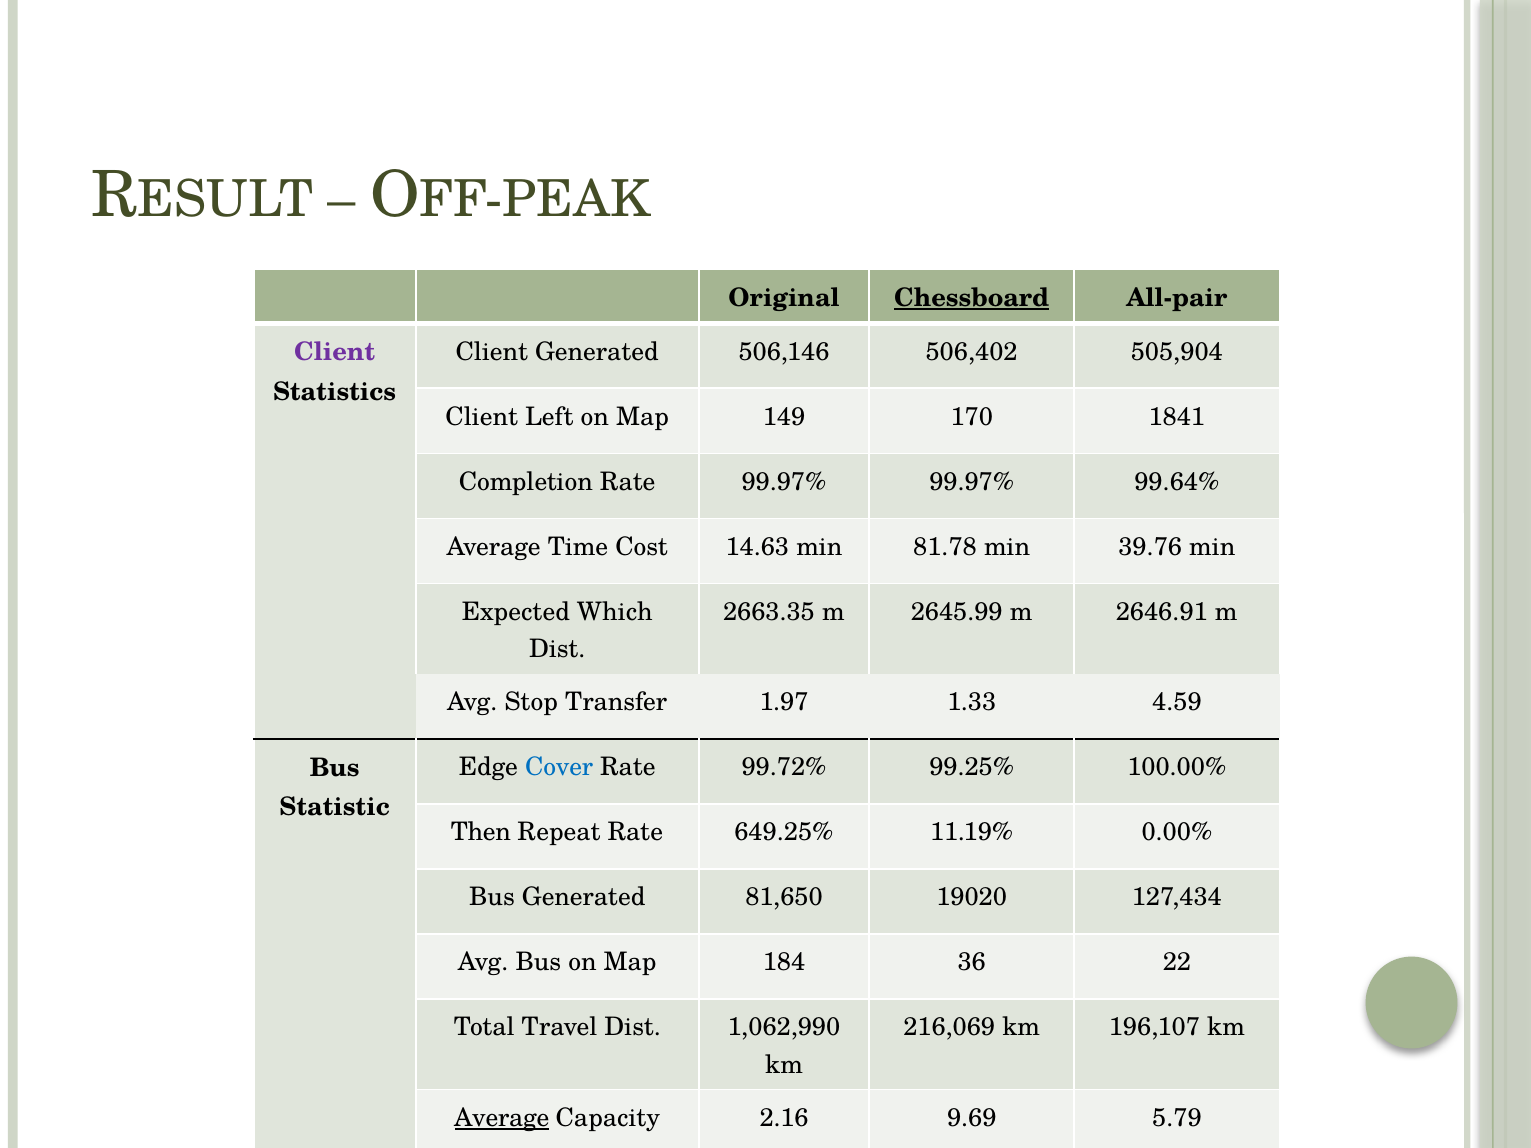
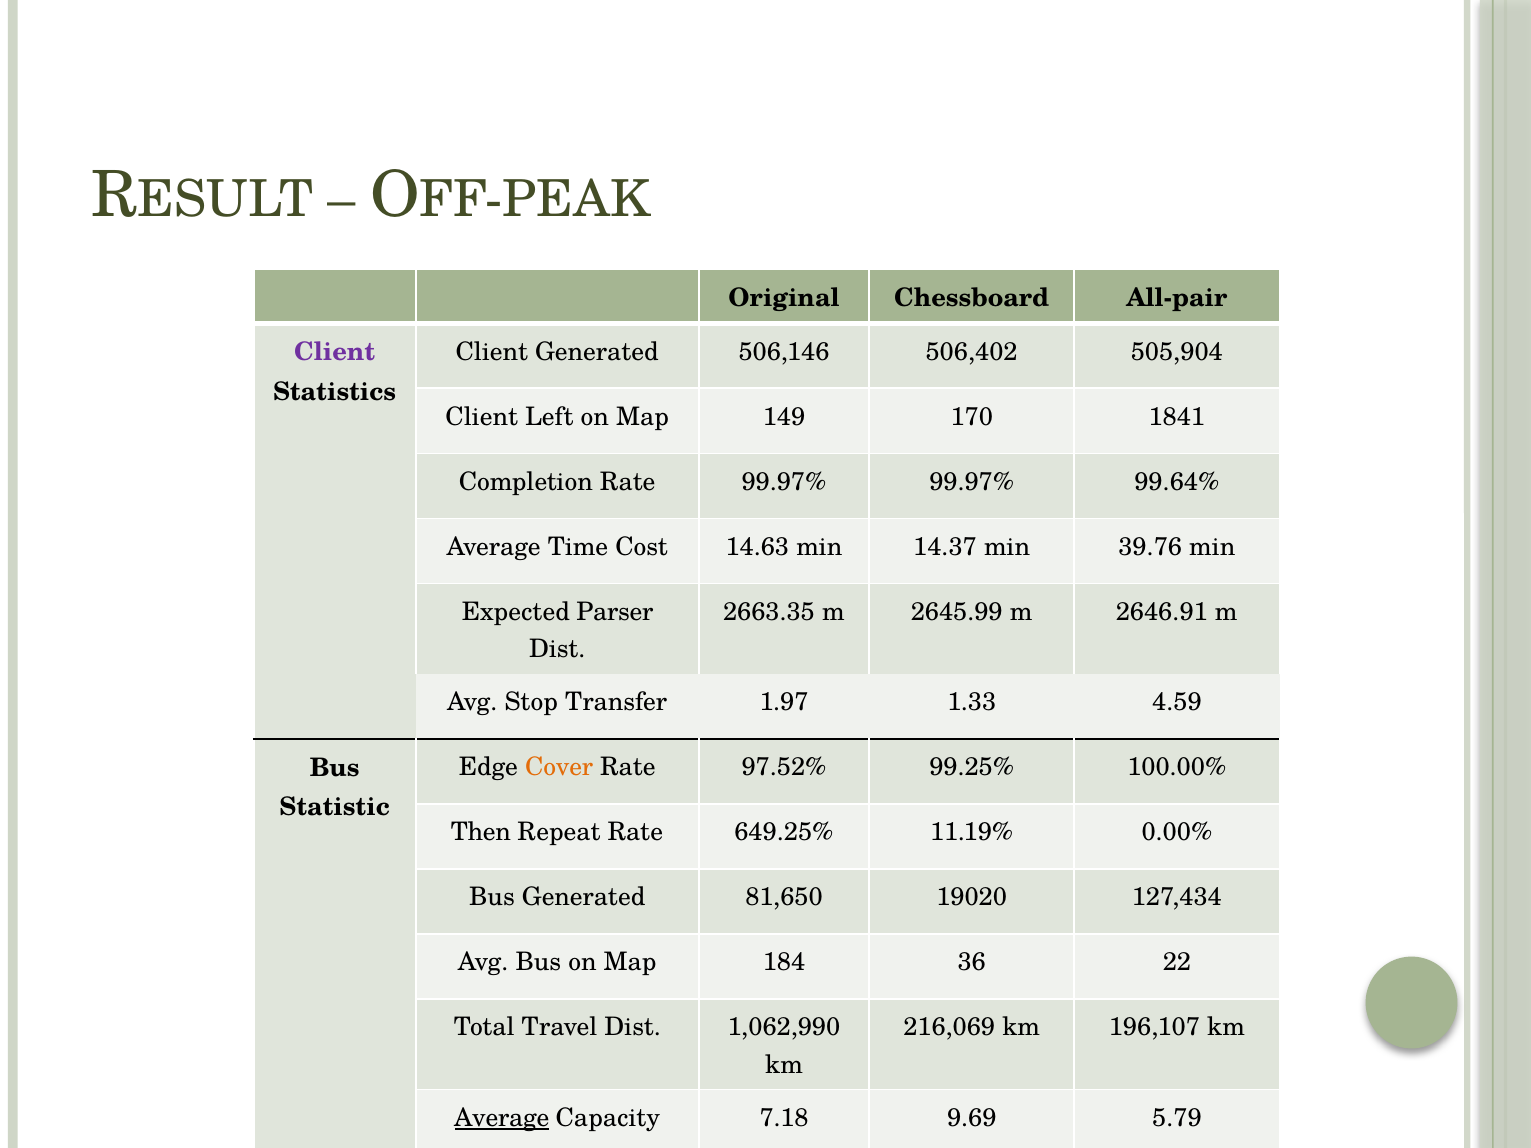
Chessboard underline: present -> none (972, 298)
81.78: 81.78 -> 14.37 (945, 547)
Which: Which -> Parser (615, 612)
Cover colour: blue -> orange (559, 767)
99.72%: 99.72% -> 97.52% (784, 767)
2.16: 2.16 -> 7.18 (784, 1118)
